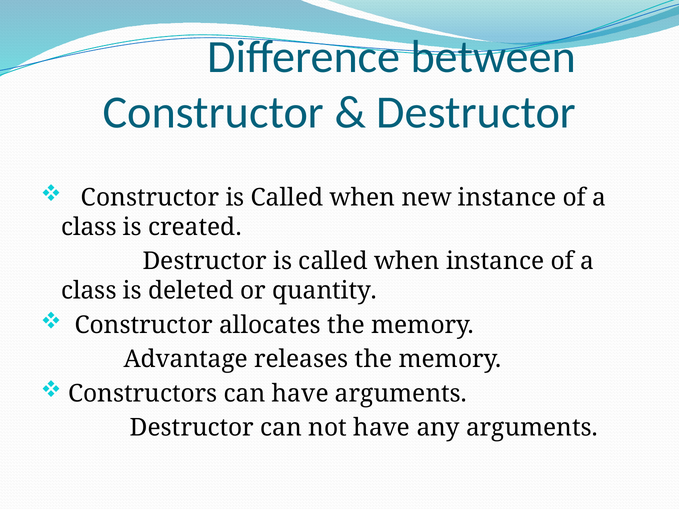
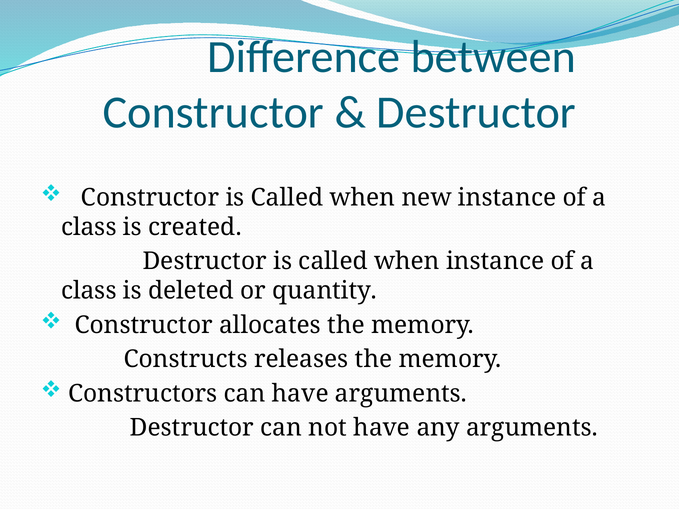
Advantage: Advantage -> Constructs (186, 359)
